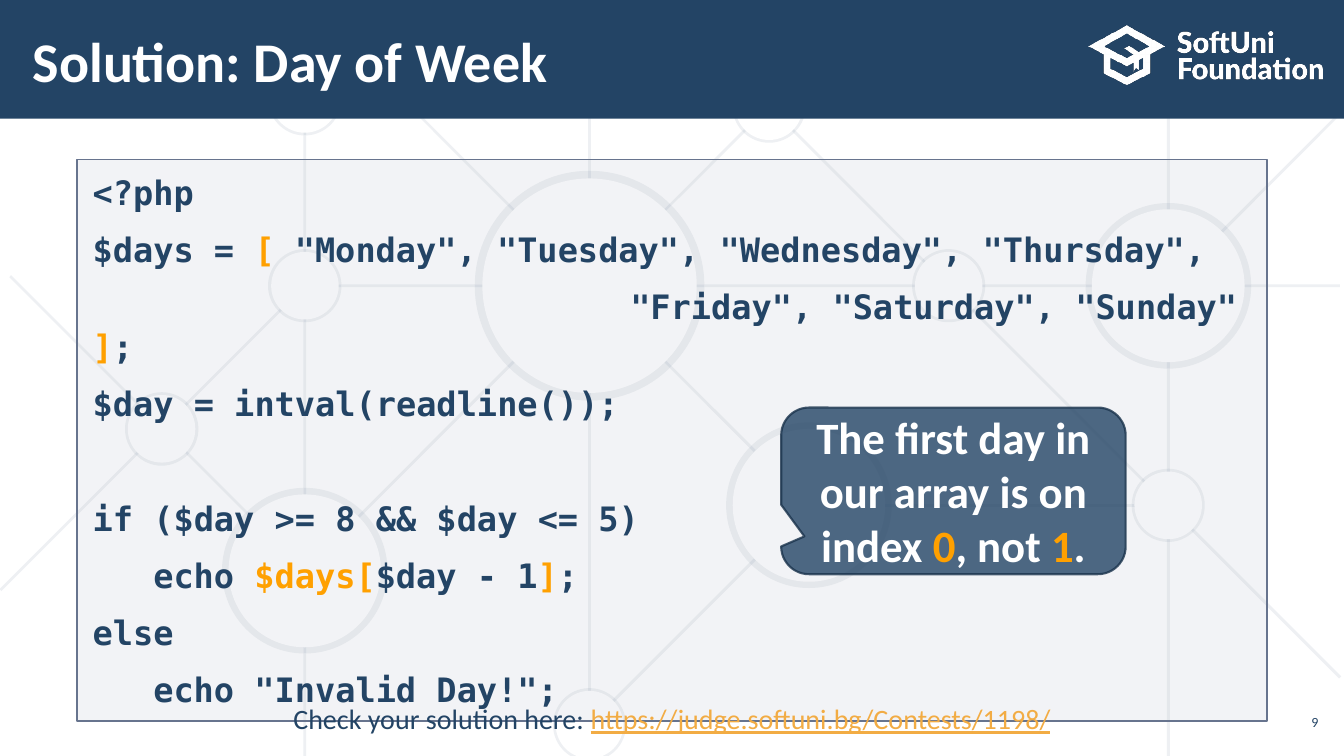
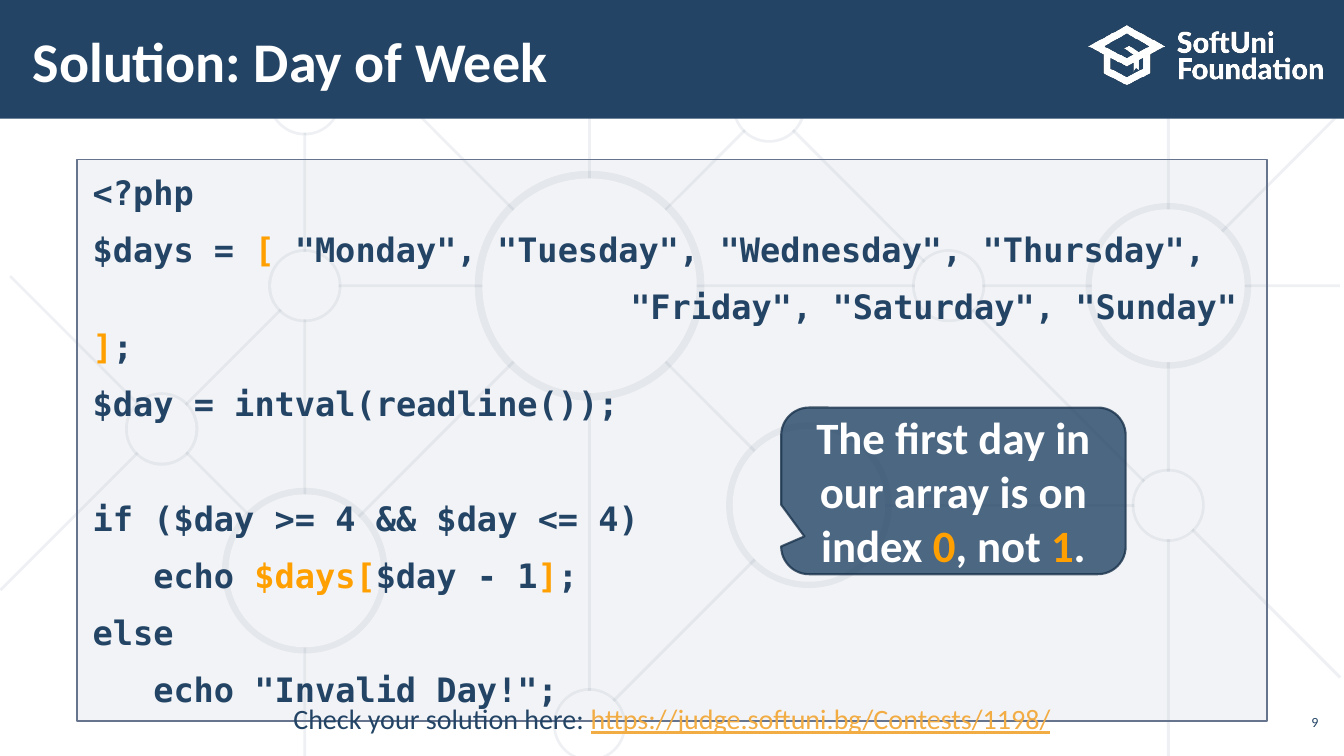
8: 8 -> 4 (345, 520)
5: 5 -> 4 (619, 520)
